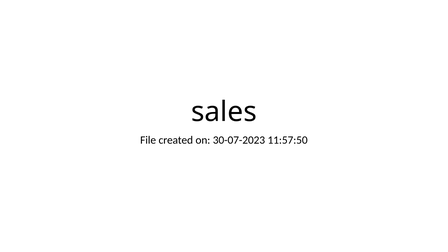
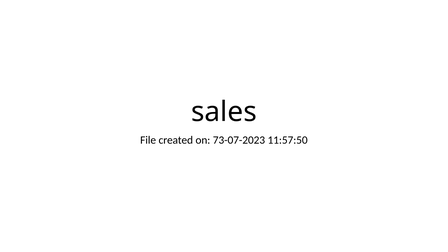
30-07-2023: 30-07-2023 -> 73-07-2023 (239, 140)
